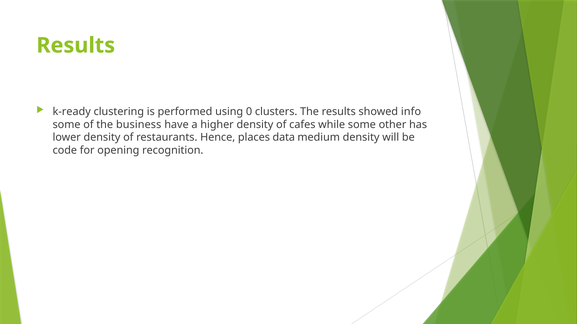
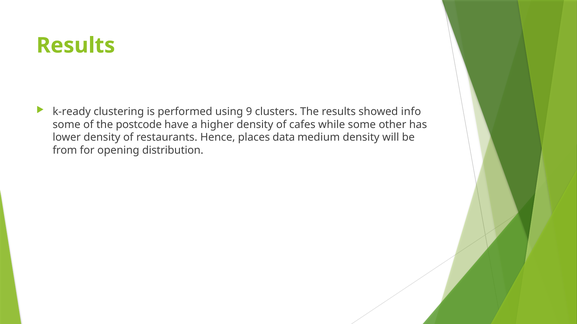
0: 0 -> 9 (249, 112)
business: business -> postcode (139, 125)
code: code -> from (65, 151)
recognition: recognition -> distribution (173, 151)
